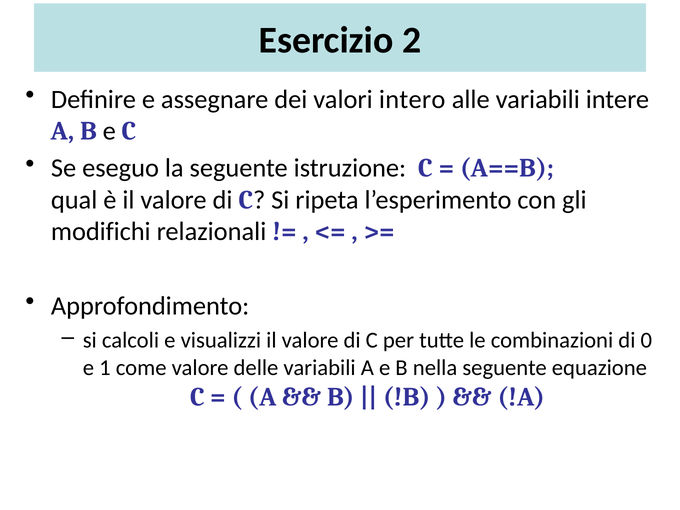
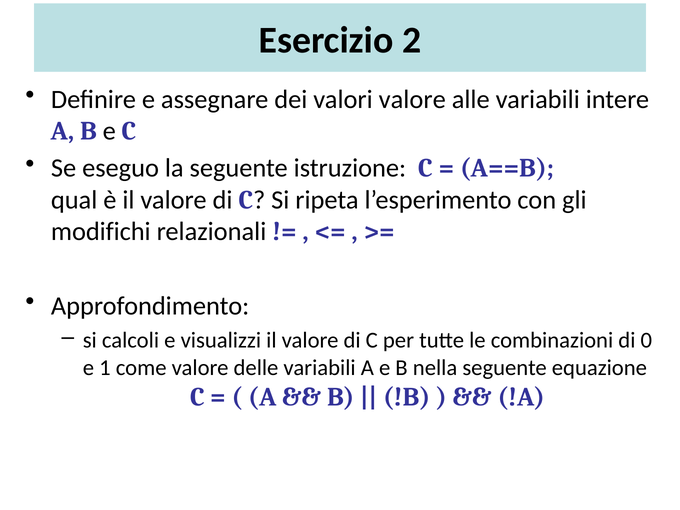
valori intero: intero -> valore (412, 99)
